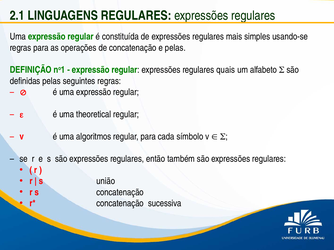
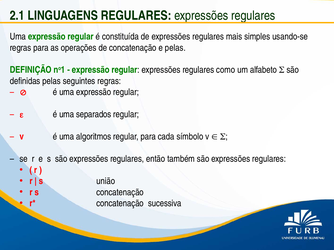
quais: quais -> como (226, 70)
theoretical: theoretical -> separados (94, 115)
